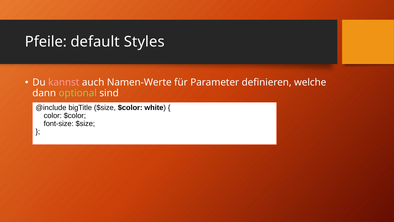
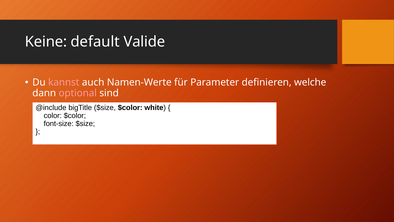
Pfeile: Pfeile -> Keine (46, 42)
Styles: Styles -> Valide (144, 42)
optional colour: light green -> pink (78, 93)
